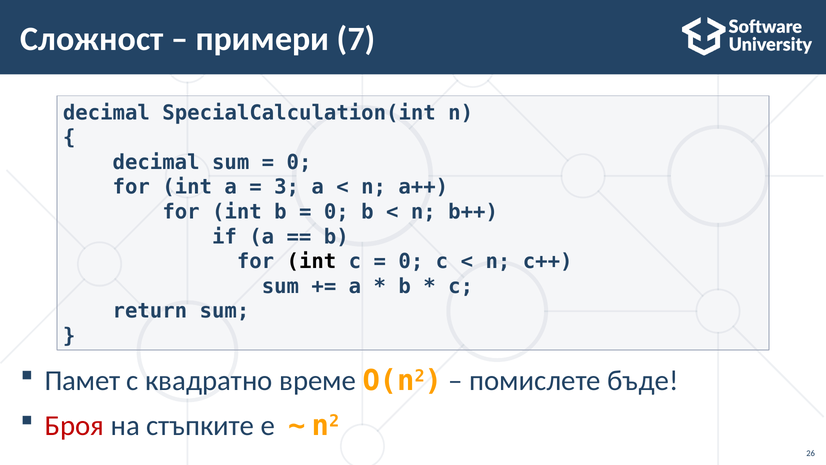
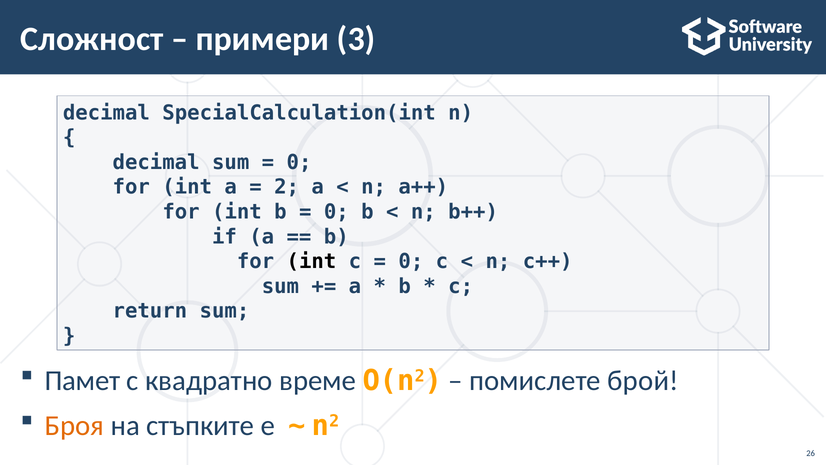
7: 7 -> 3 (356, 39)
3: 3 -> 2 (287, 187)
бъде: бъде -> брой (643, 380)
Броя colour: red -> orange (74, 425)
